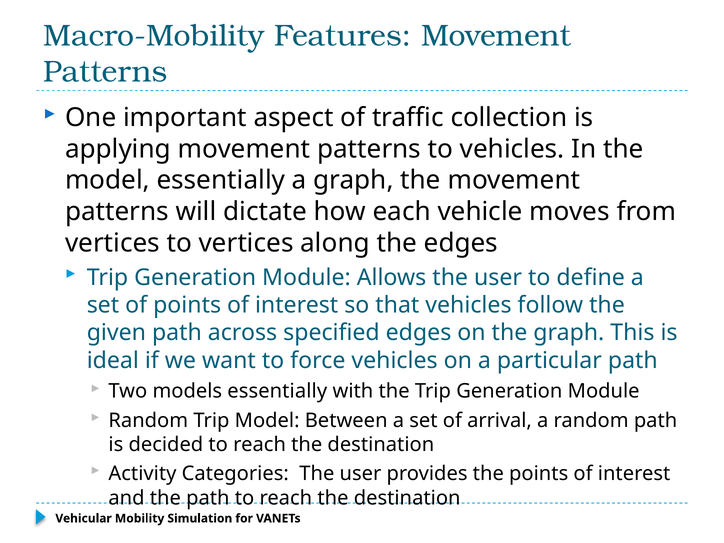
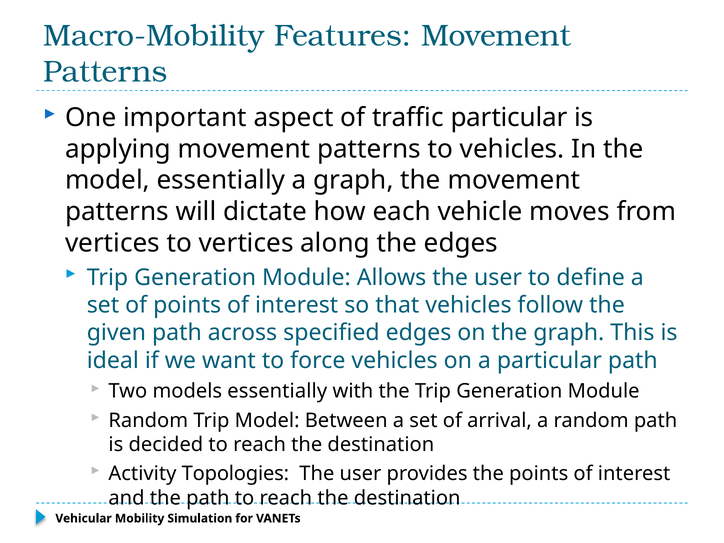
traffic collection: collection -> particular (509, 118)
Categories: Categories -> Topologies (235, 474)
